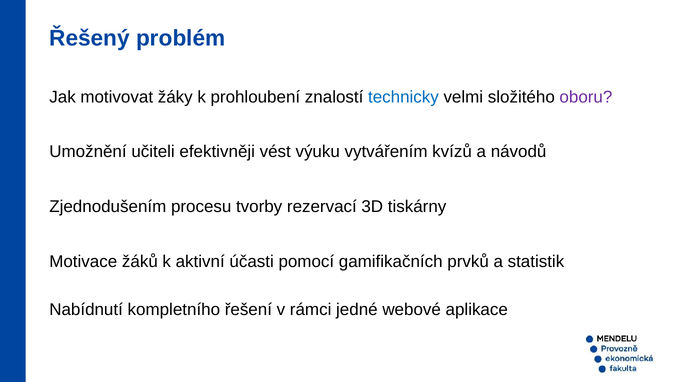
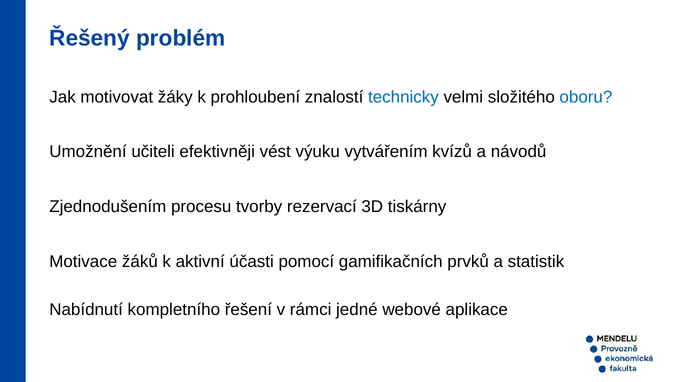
oboru colour: purple -> blue (586, 97)
